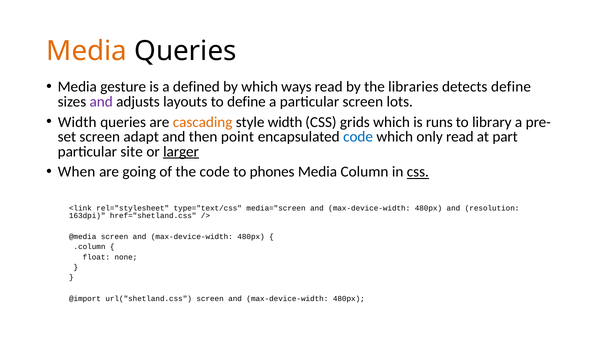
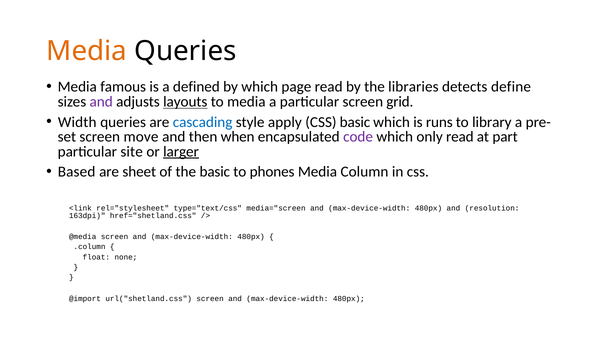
gesture: gesture -> famous (123, 87)
ways: ways -> page (296, 87)
layouts underline: none -> present (185, 102)
to define: define -> media (246, 102)
lots: lots -> grid (400, 102)
cascading colour: orange -> blue (203, 122)
style width: width -> apply (285, 122)
CSS grids: grids -> basic (355, 122)
adapt: adapt -> move (141, 137)
point: point -> when (238, 137)
code colour: blue -> purple (358, 137)
When: When -> Based (77, 172)
going: going -> sheet (139, 172)
the code: code -> basic (215, 172)
css underline: present -> none (418, 172)
